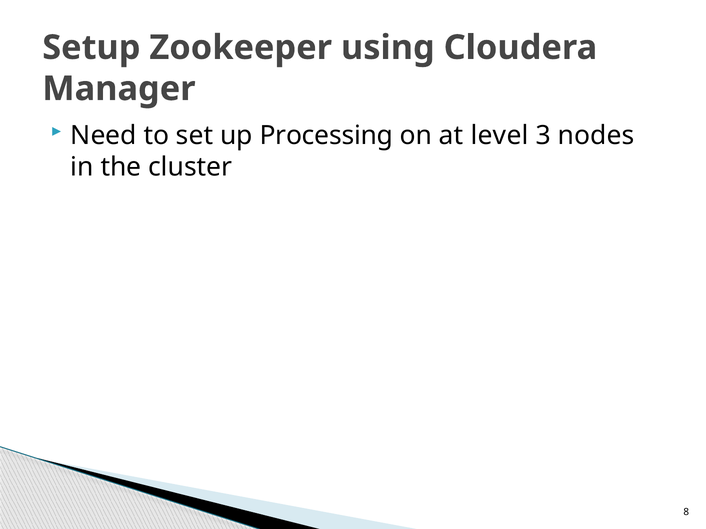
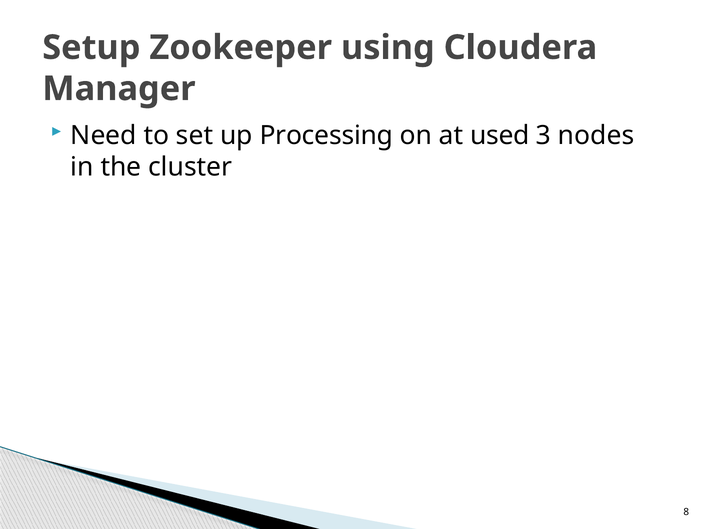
level: level -> used (500, 136)
